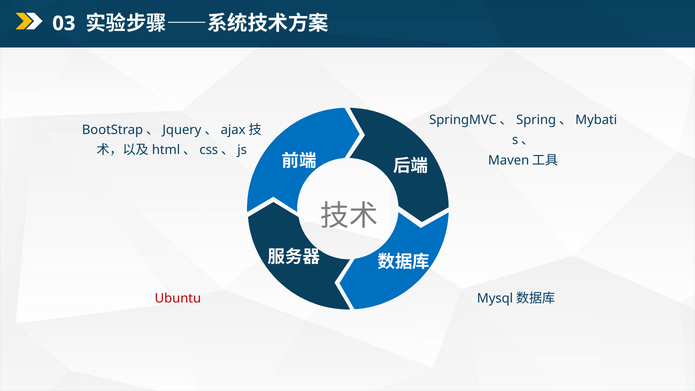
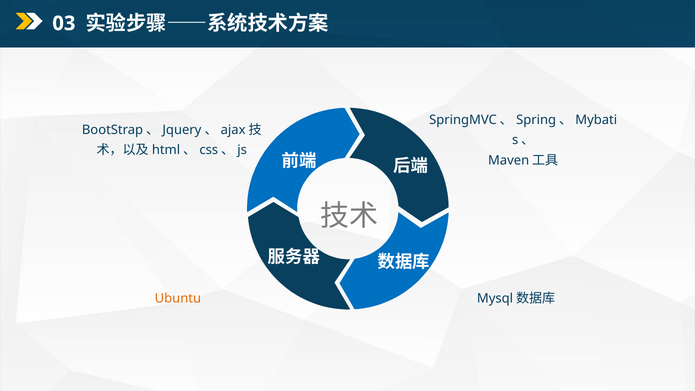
Ubuntu colour: red -> orange (178, 298)
